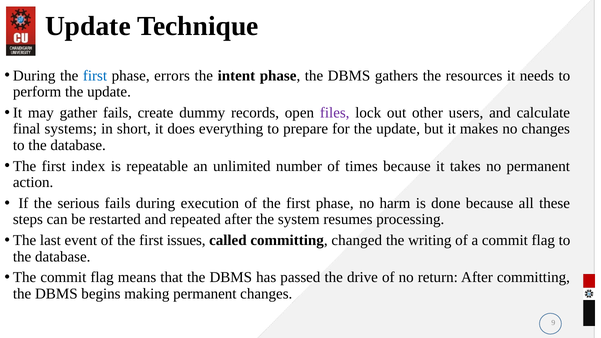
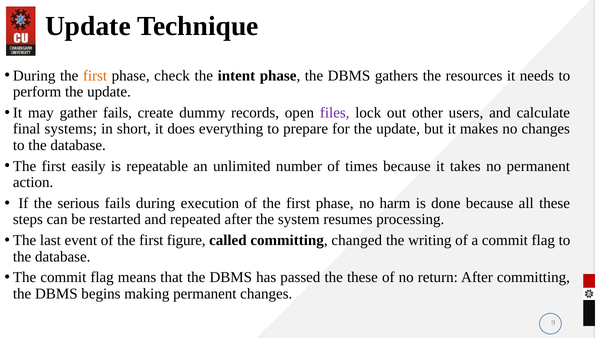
first colour: blue -> orange (95, 76)
errors: errors -> check (172, 76)
index: index -> easily (88, 166)
issues: issues -> figure (186, 240)
the drive: drive -> these (362, 278)
